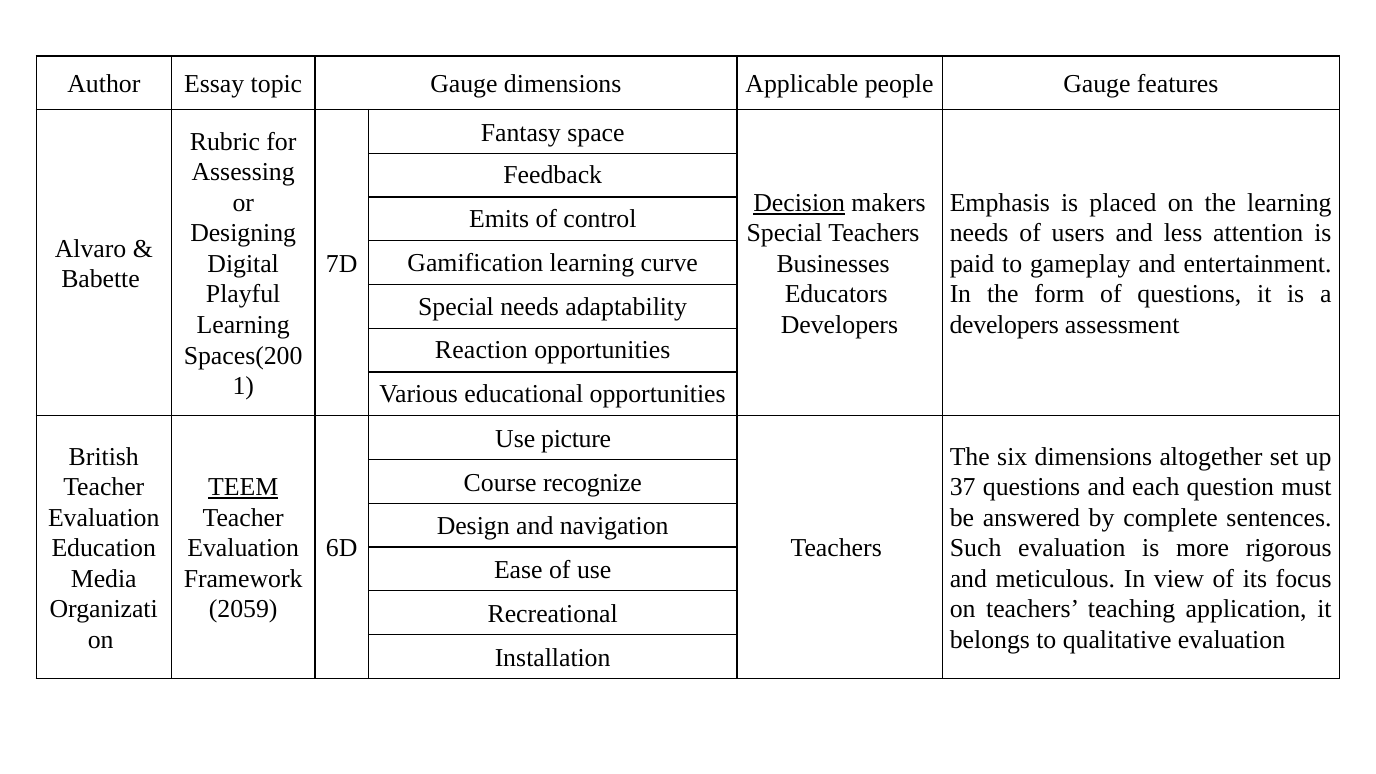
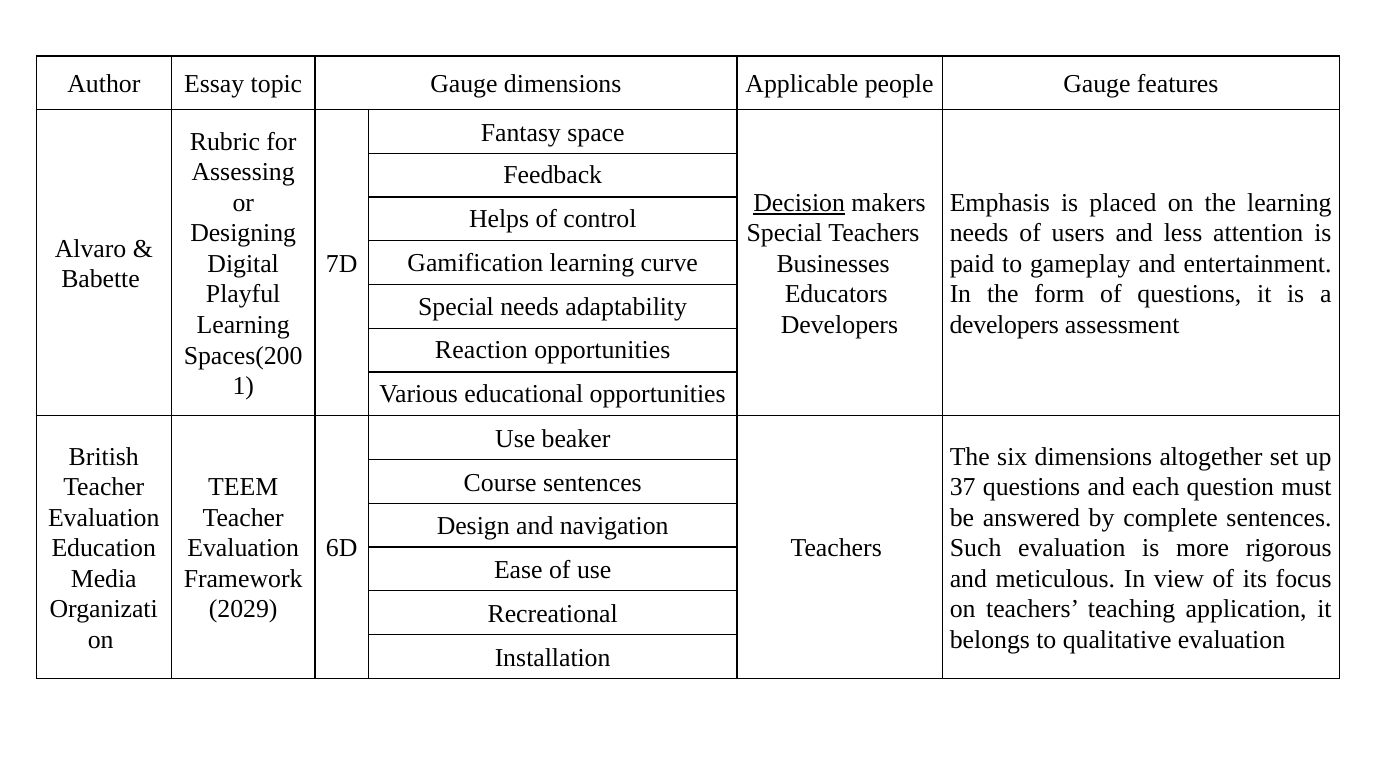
Emits: Emits -> Helps (499, 219)
picture: picture -> beaker (576, 439)
Course recognize: recognize -> sentences (592, 483)
TEEM underline: present -> none (243, 487)
2059: 2059 -> 2029 (243, 609)
